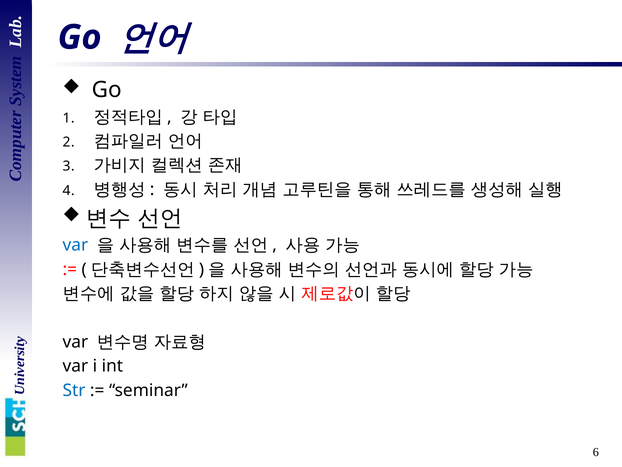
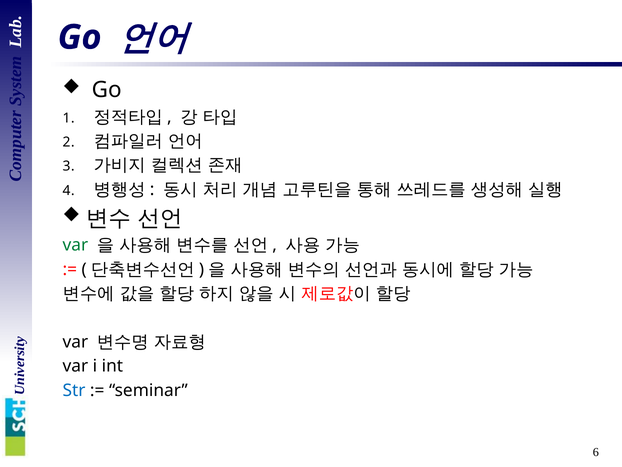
var colour: blue -> green (75, 245)
